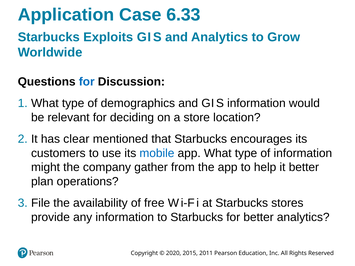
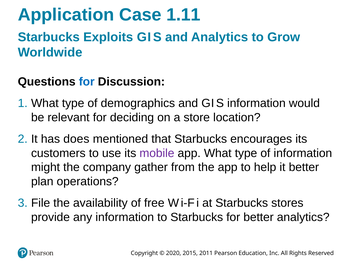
6.33: 6.33 -> 1.11 (183, 15)
clear: clear -> does (76, 139)
mobile colour: blue -> purple (157, 153)
